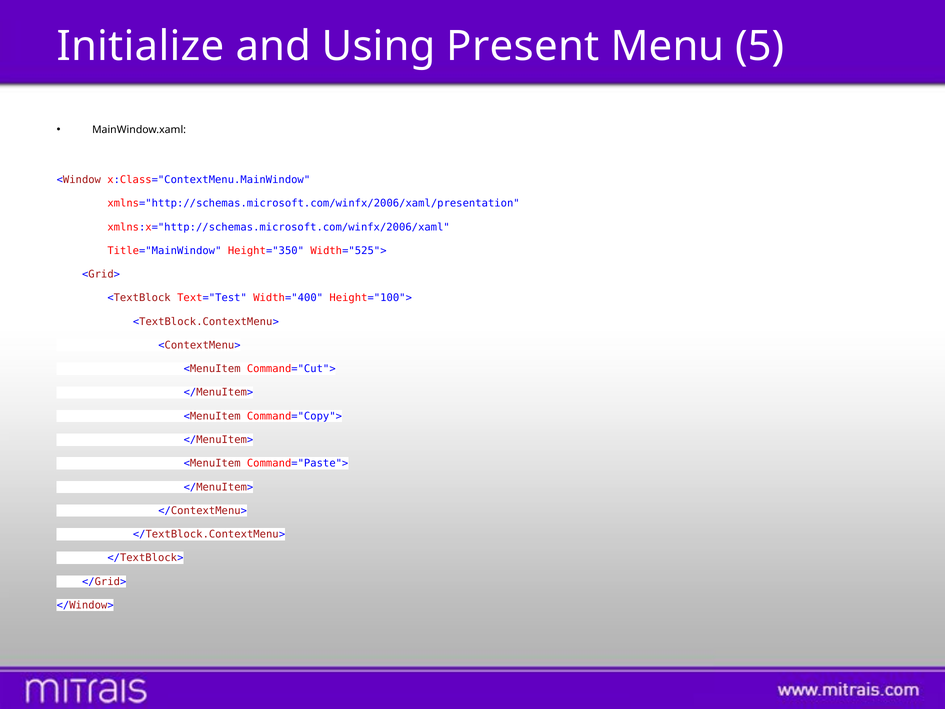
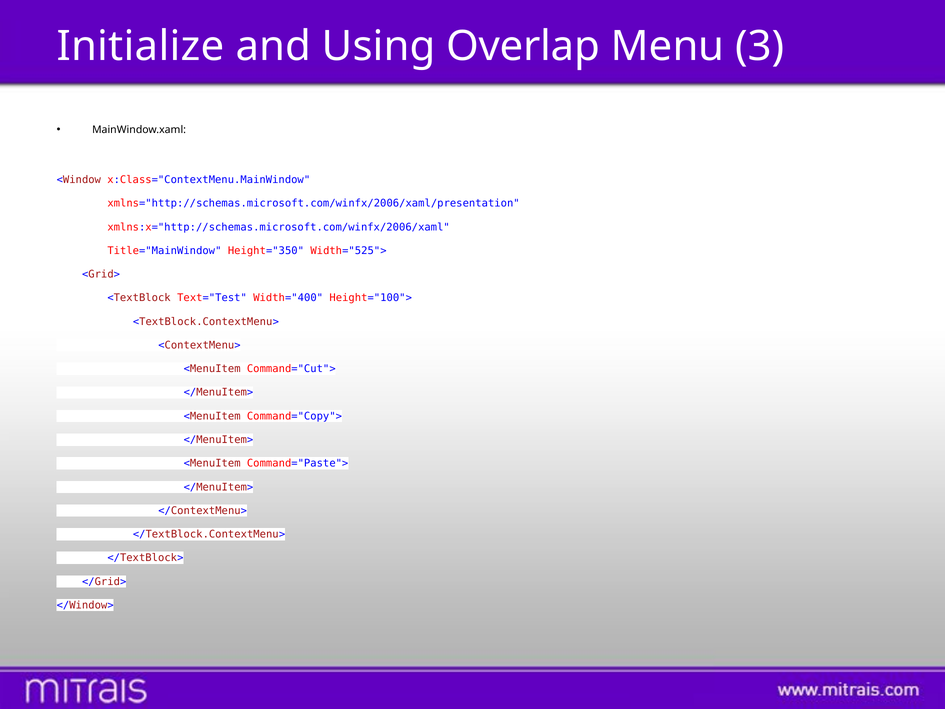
Present: Present -> Overlap (523, 46)
5: 5 -> 3 (760, 46)
